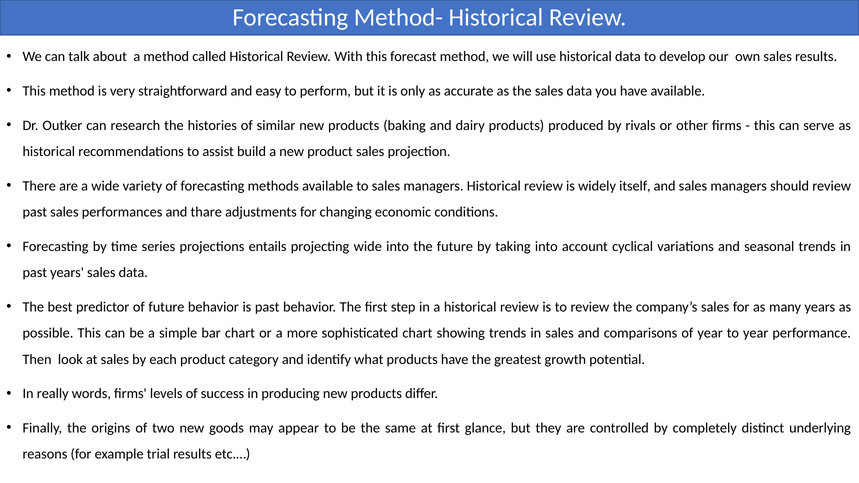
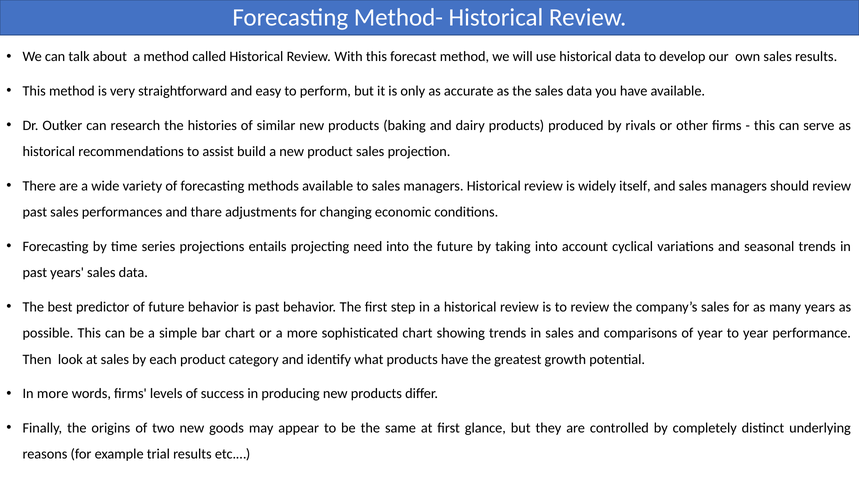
projecting wide: wide -> need (368, 246)
In really: really -> more (53, 394)
